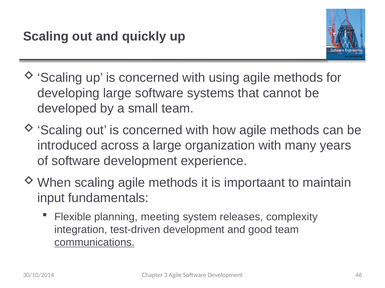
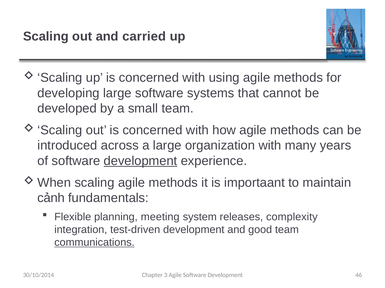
quickly: quickly -> carried (144, 37)
development underline: none -> present (140, 161)
input: input -> cảnh (51, 199)
